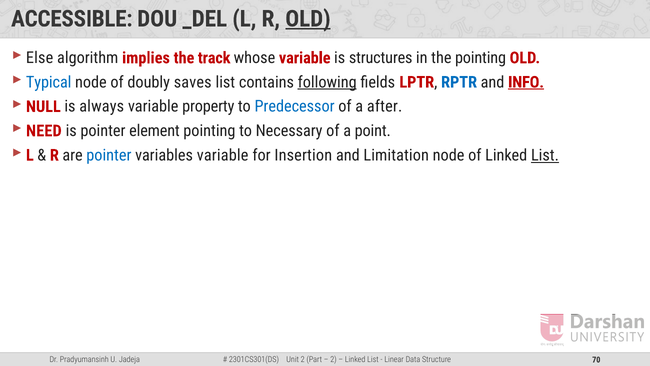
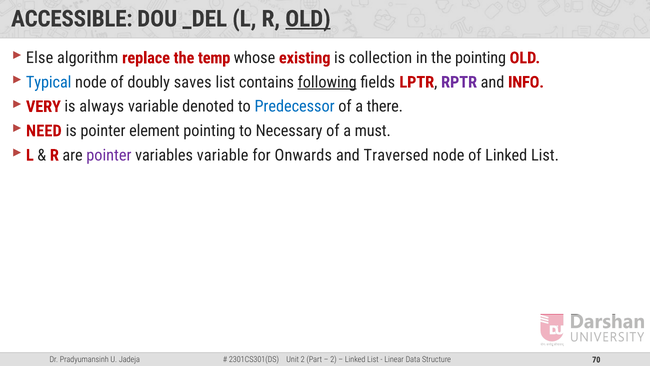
implies: implies -> replace (146, 58)
track: track -> temp (214, 58)
whose variable: variable -> existing (305, 58)
structures: structures -> collection (381, 58)
RPTR colour: blue -> purple (459, 82)
INFO underline: present -> none (526, 82)
NULL: NULL -> VERY (43, 106)
property: property -> denoted (208, 106)
after: after -> there (385, 106)
point: point -> must (373, 131)
pointer colour: blue -> purple (109, 155)
Insertion: Insertion -> Onwards (303, 155)
Limitation: Limitation -> Traversed (396, 155)
List underline: present -> none (545, 155)
